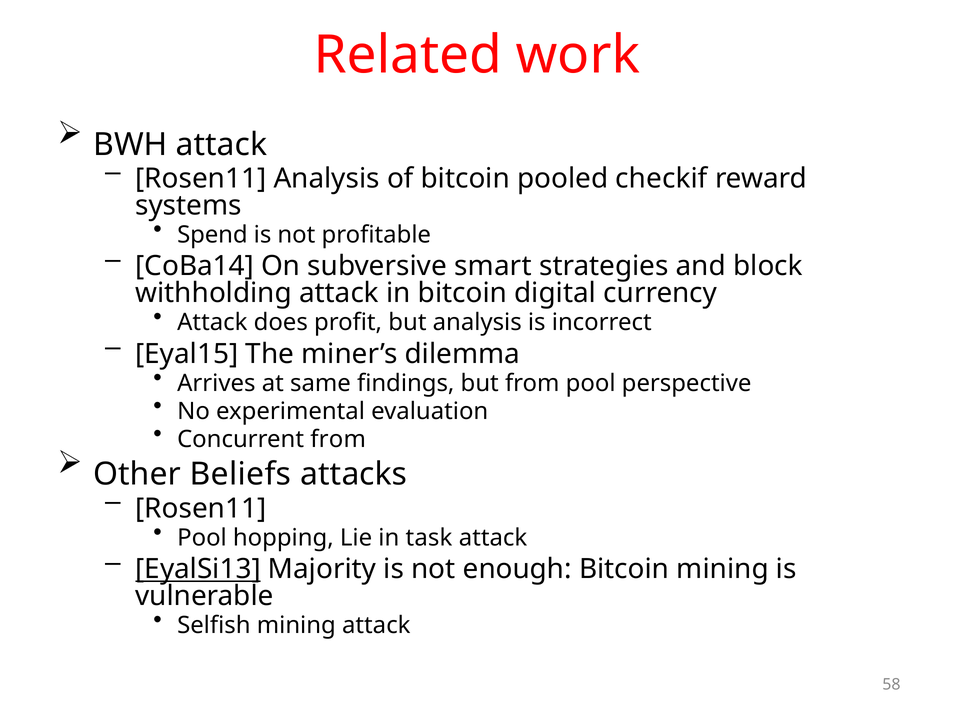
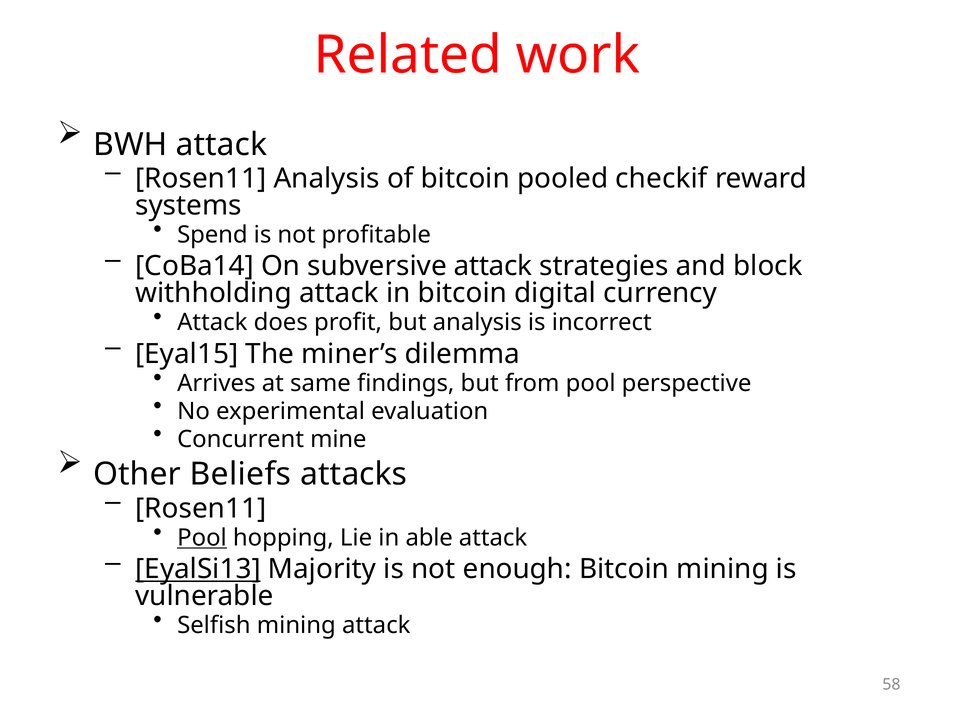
subversive smart: smart -> attack (493, 266)
Concurrent from: from -> mine (338, 440)
Pool underline: none -> present (202, 538)
task: task -> able (429, 538)
